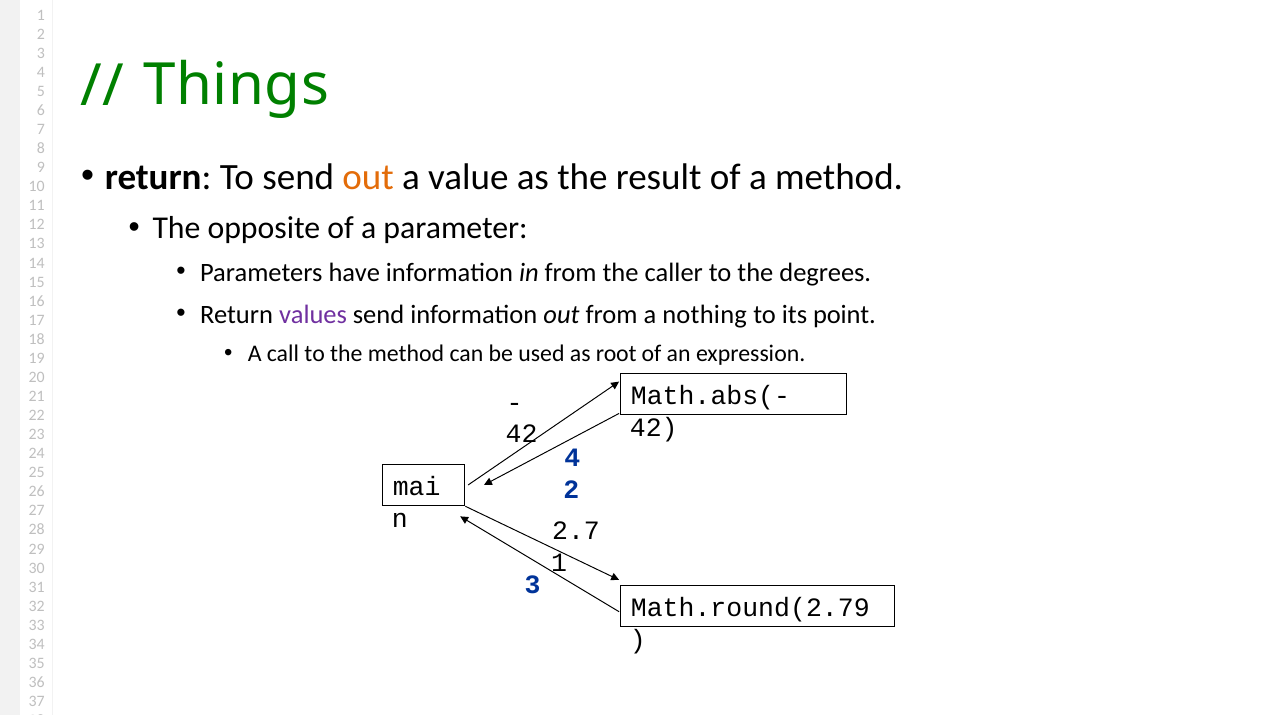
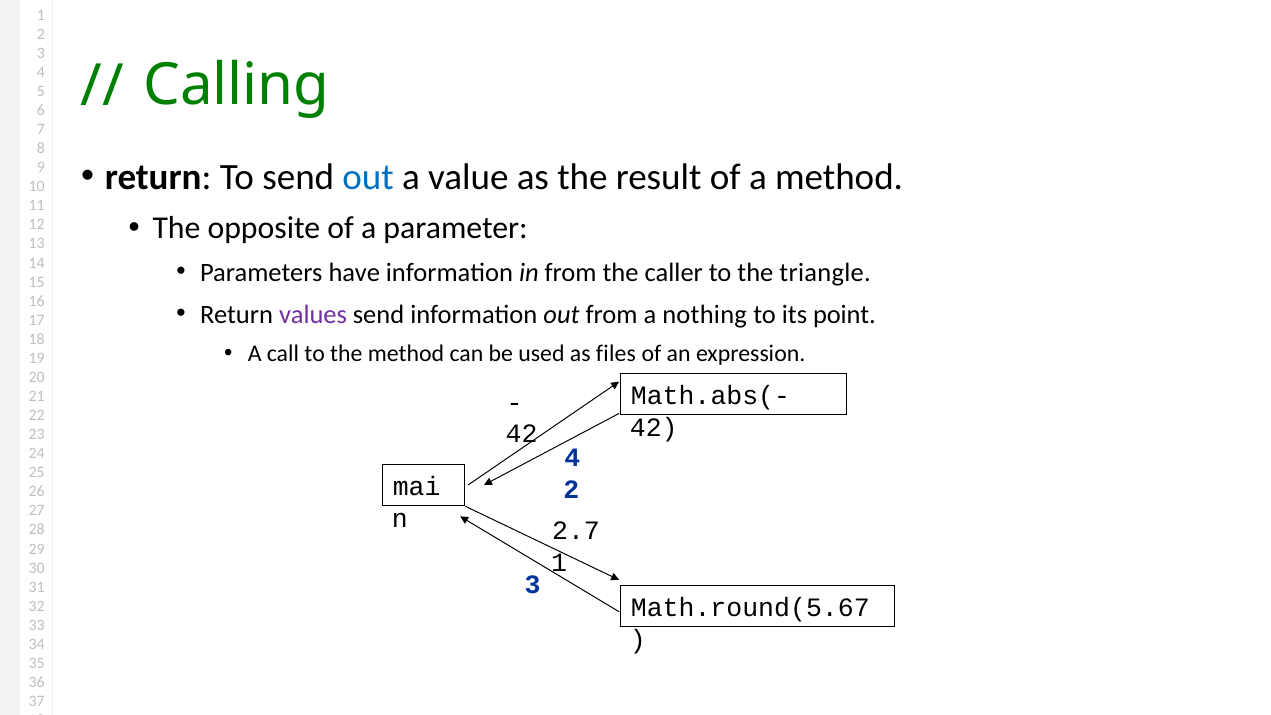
Things: Things -> Calling (236, 85)
out colour: orange -> blue (368, 177)
degrees: degrees -> triangle (825, 273)
root: root -> files (616, 354)
Math.round(2.79: Math.round(2.79 -> Math.round(5.67 (750, 608)
